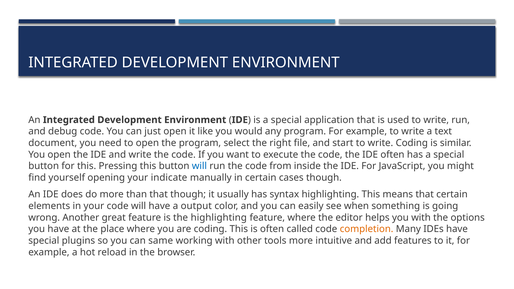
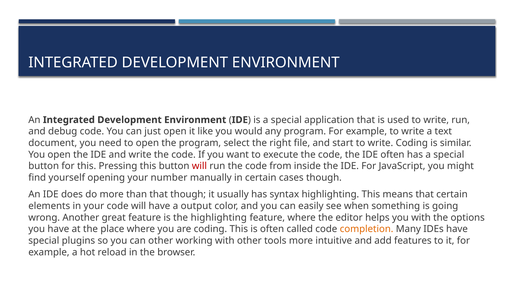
will colour: blue -> red (199, 166)
indicate: indicate -> number (169, 178)
can same: same -> other (161, 241)
